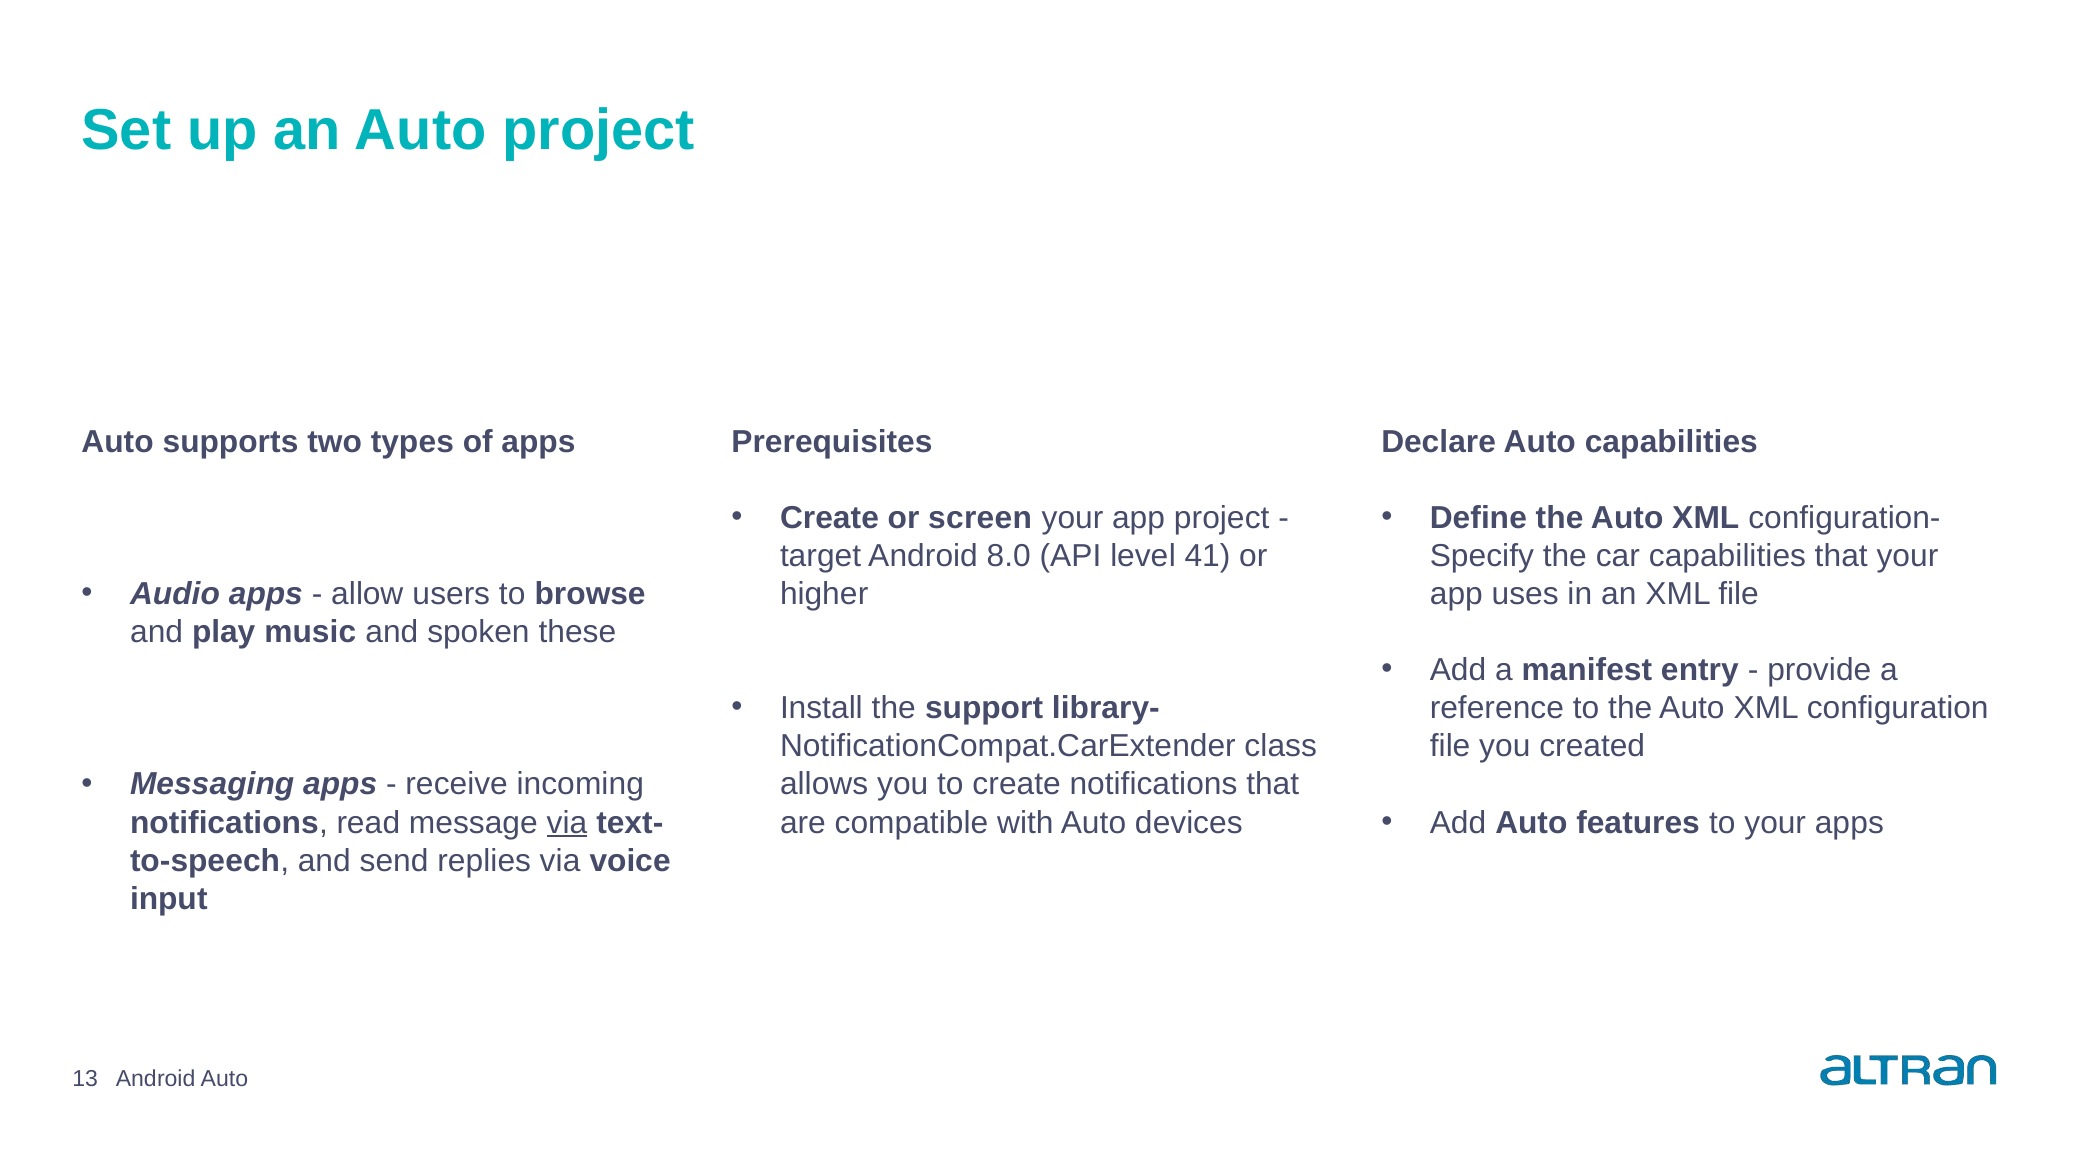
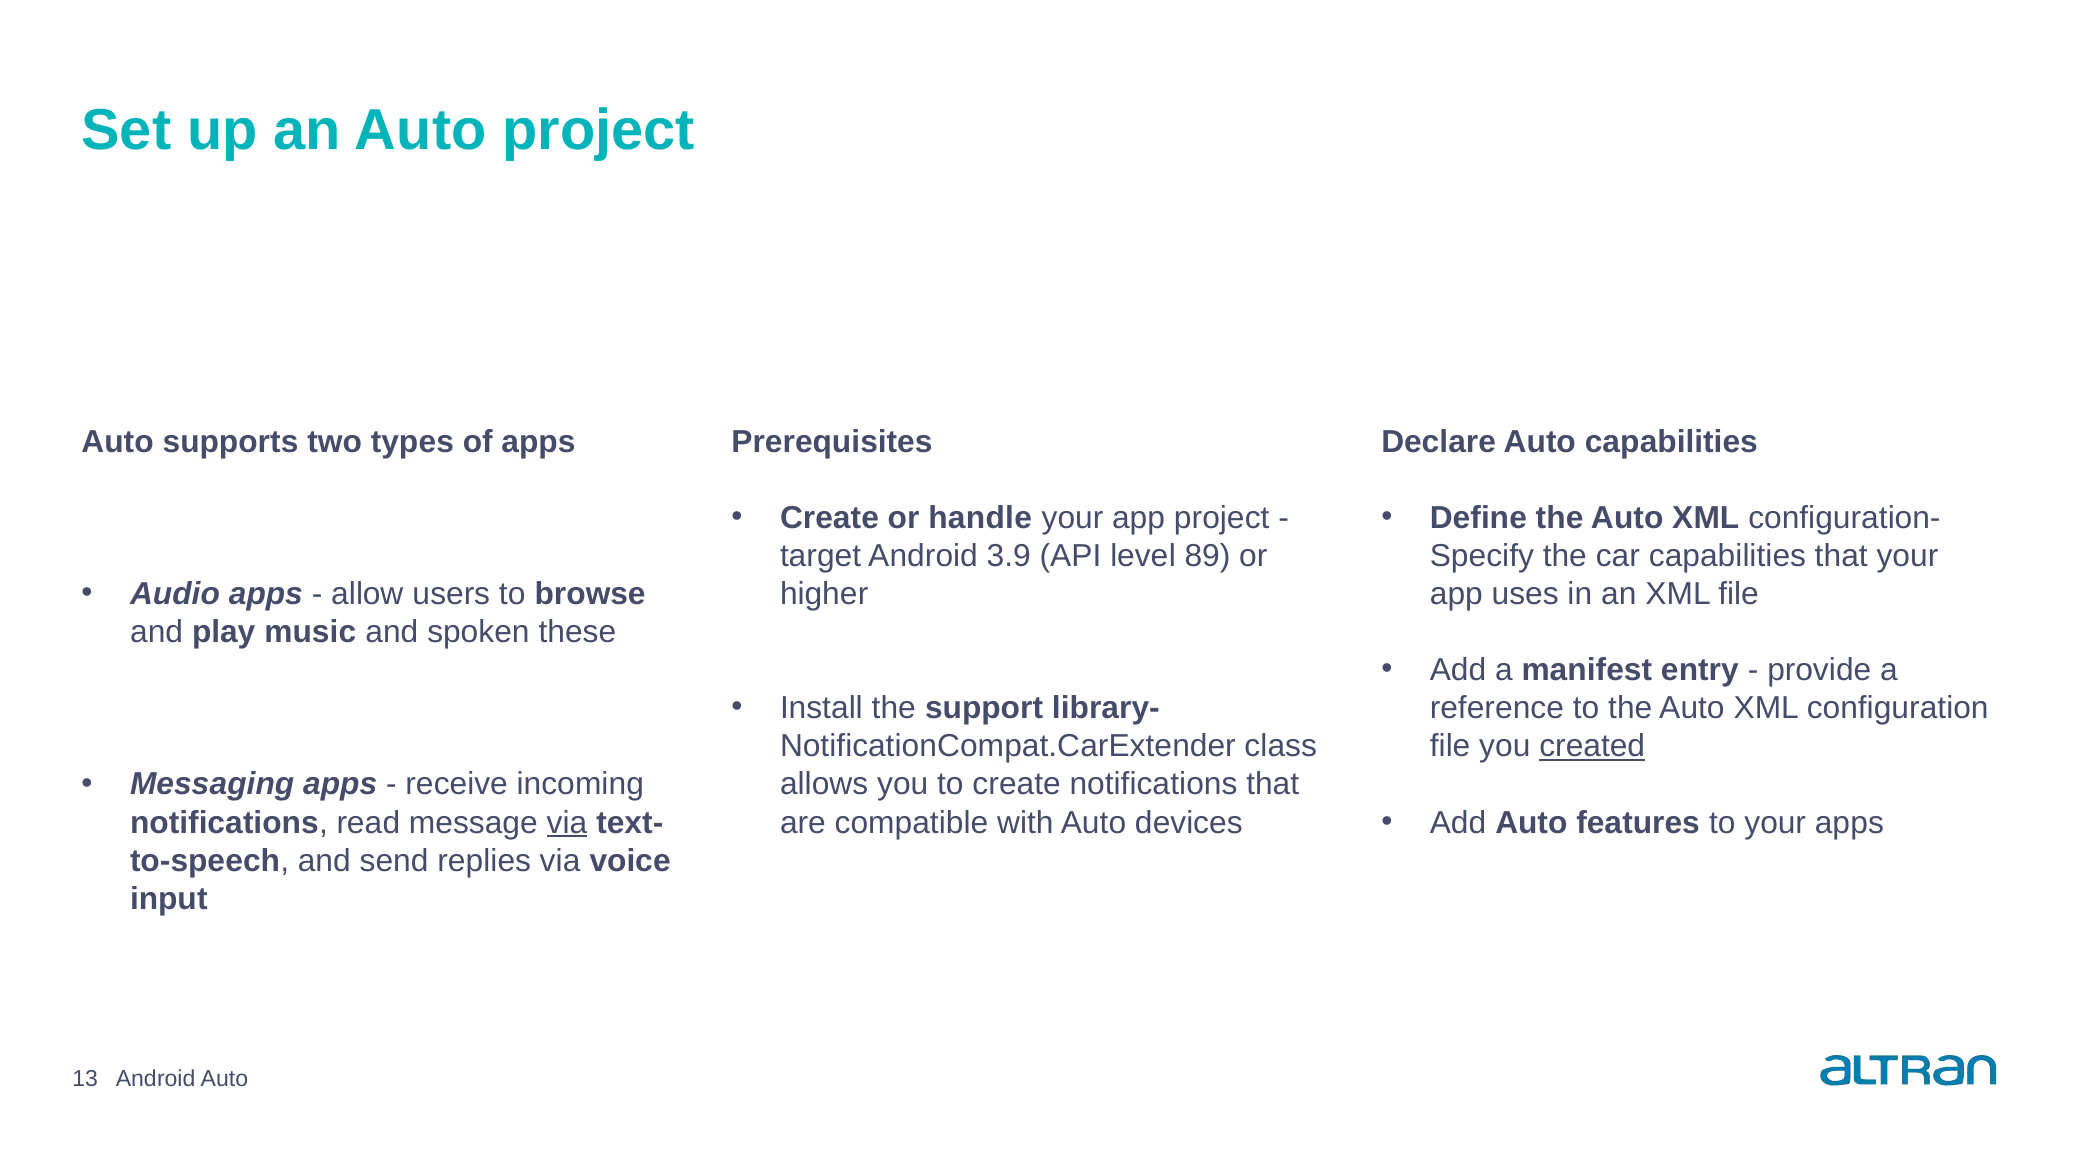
screen: screen -> handle (980, 518)
8.0: 8.0 -> 3.9 (1009, 556)
41: 41 -> 89 (1207, 556)
created underline: none -> present (1592, 746)
